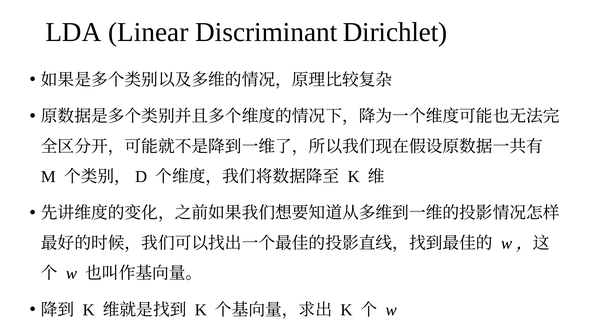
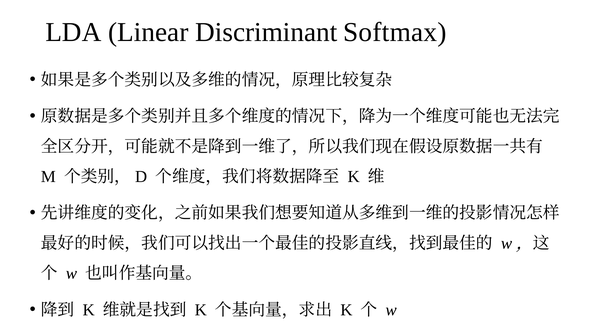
Dirichlet: Dirichlet -> Softmax (395, 32)
